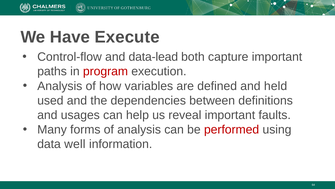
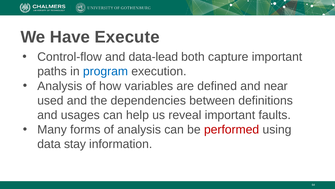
program colour: red -> blue (105, 71)
held: held -> near (276, 86)
well: well -> stay (75, 144)
